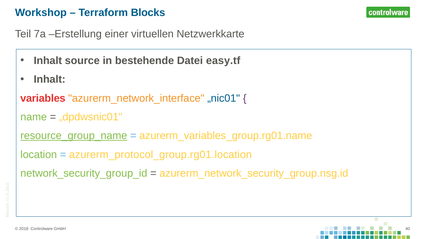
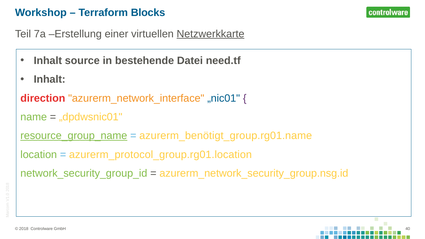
Netzwerkkarte underline: none -> present (211, 34)
easy.tf: easy.tf -> need.tf (223, 61)
variables: variables -> direction (43, 98)
azurerm_variables_group.rg01.name: azurerm_variables_group.rg01.name -> azurerm_benötigt_group.rg01.name (226, 136)
